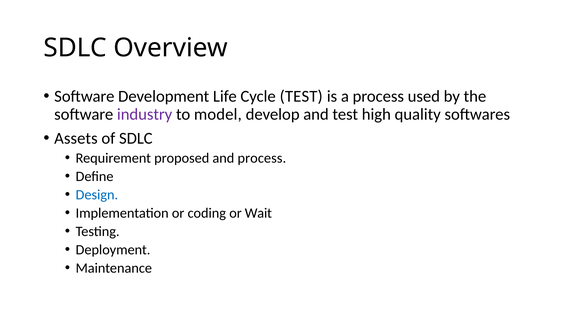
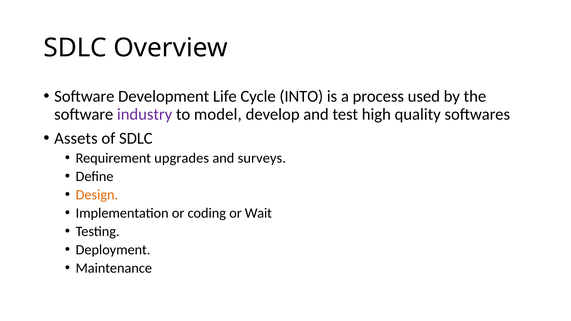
Cycle TEST: TEST -> INTO (301, 97)
proposed: proposed -> upgrades (182, 158)
and process: process -> surveys (262, 158)
Design colour: blue -> orange (97, 195)
